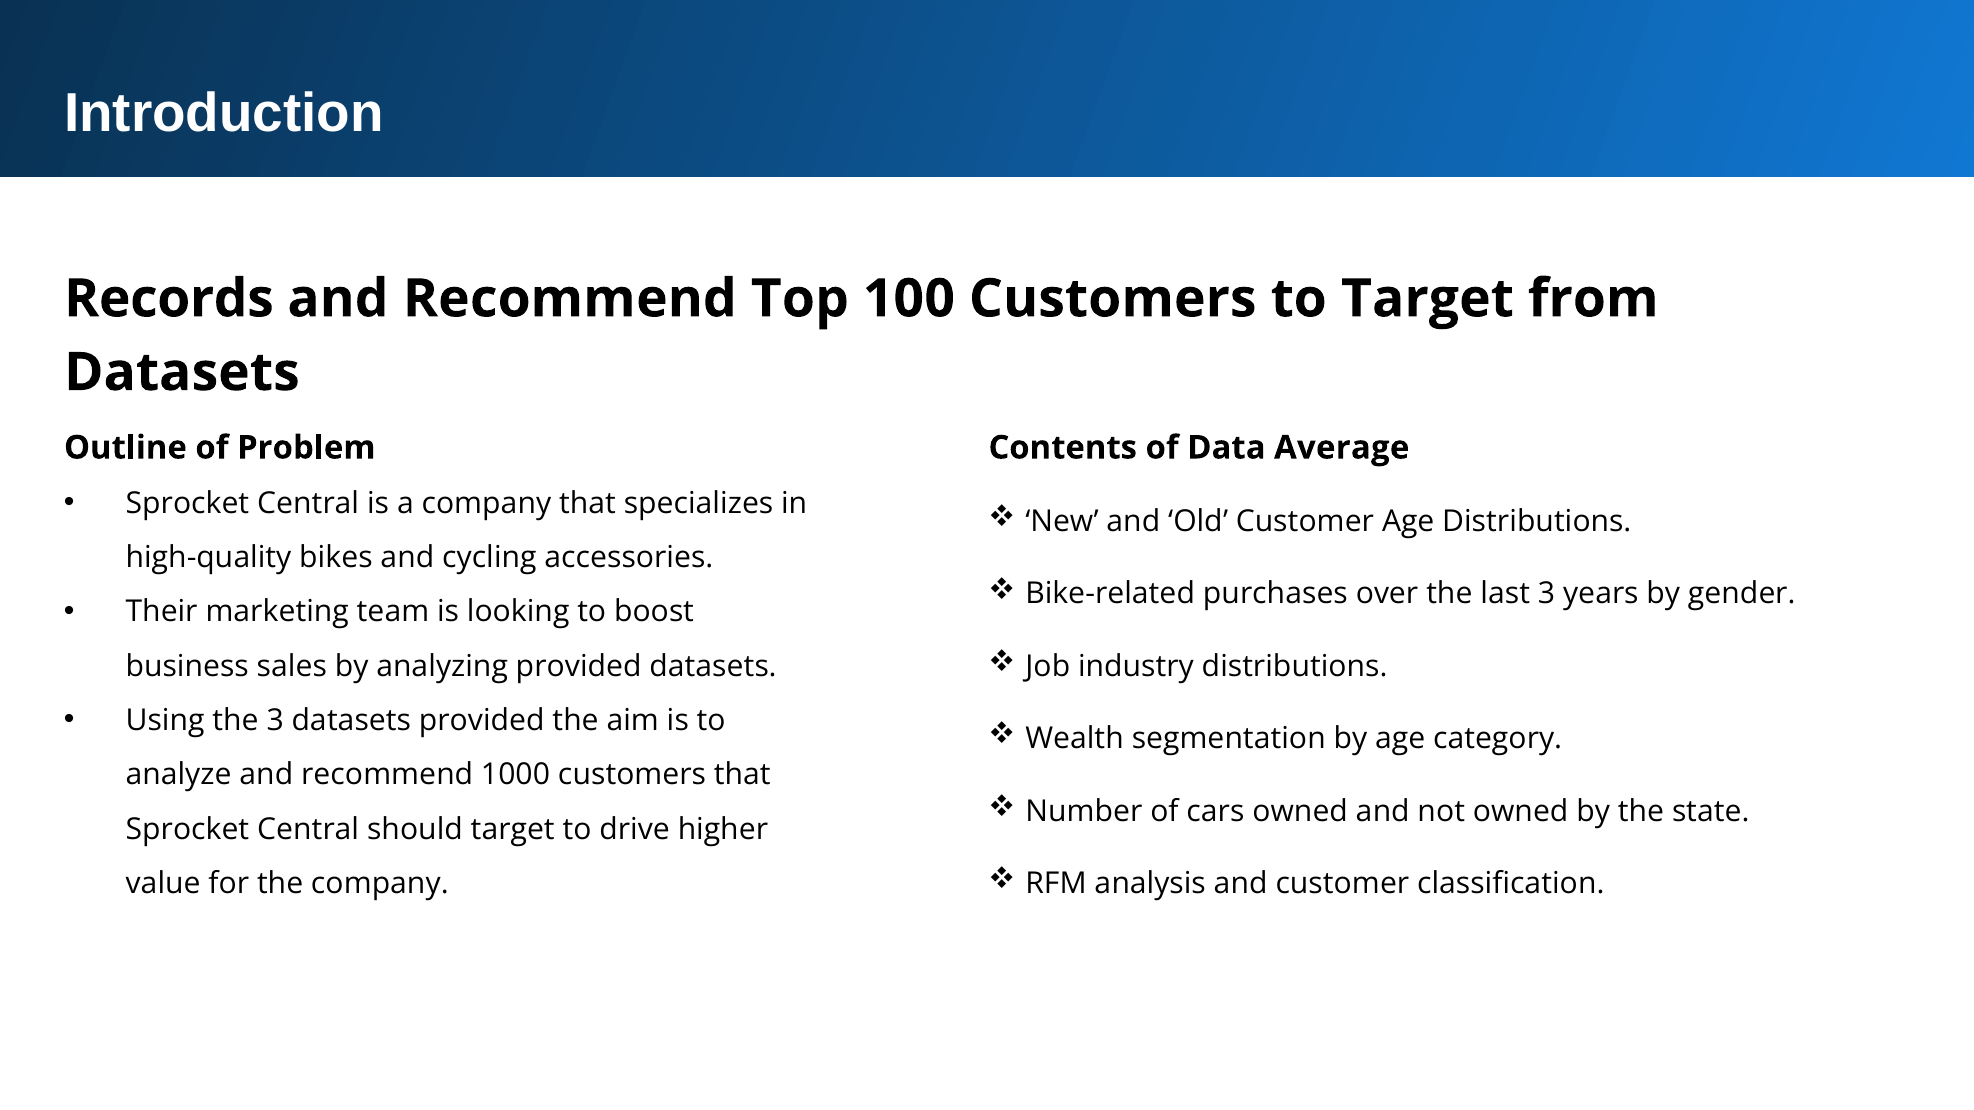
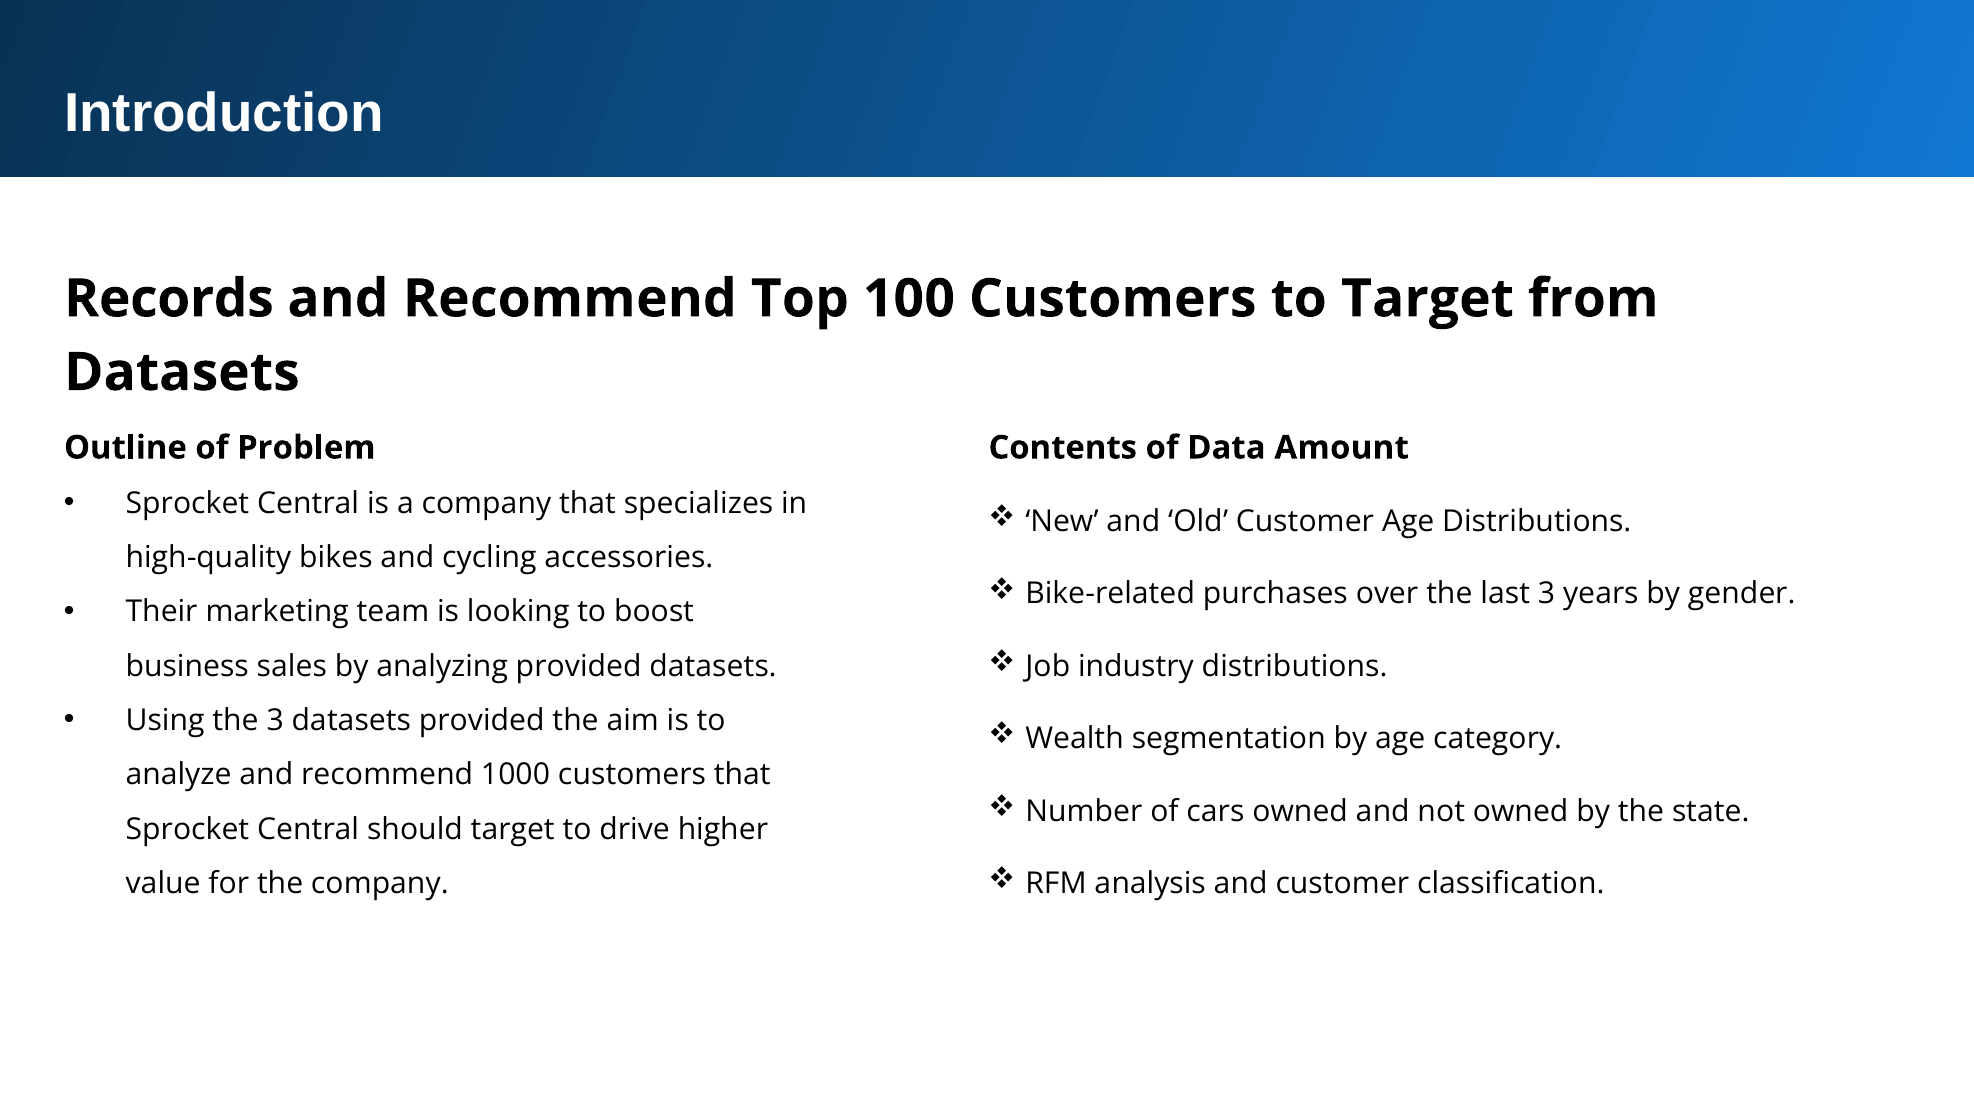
Average: Average -> Amount (1342, 448)
